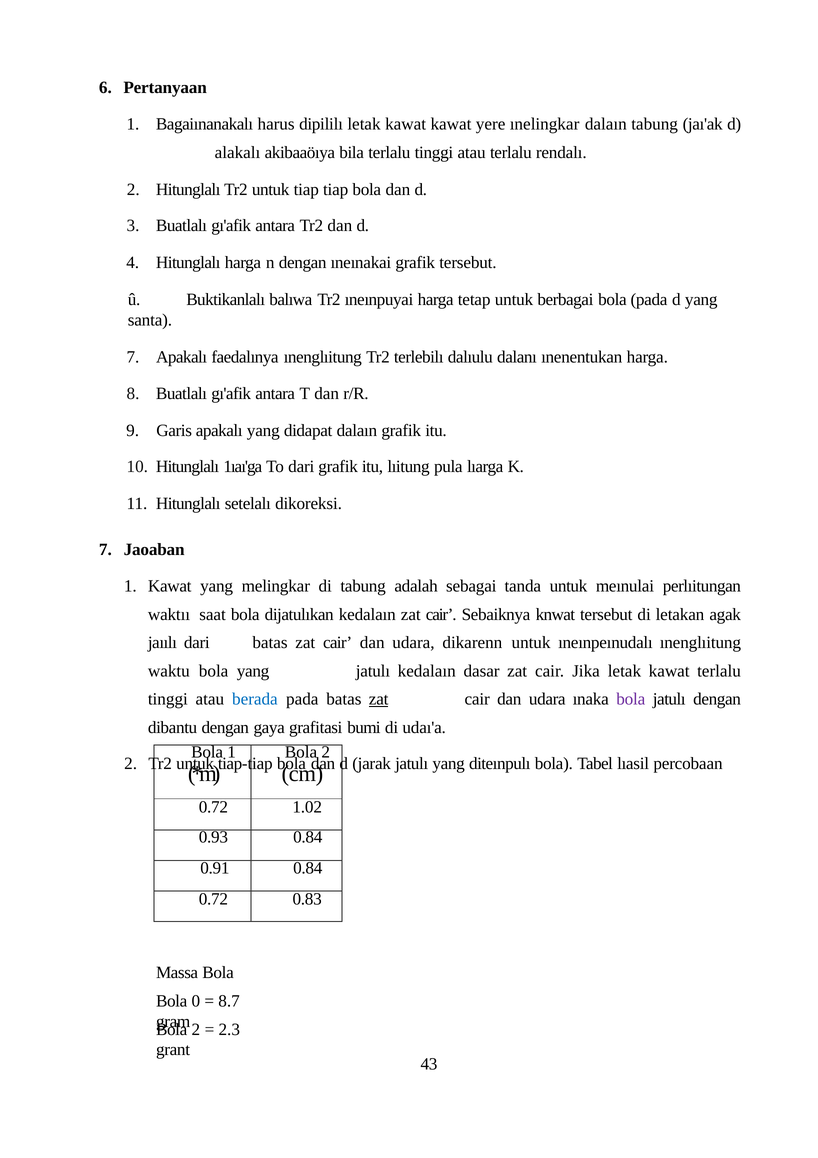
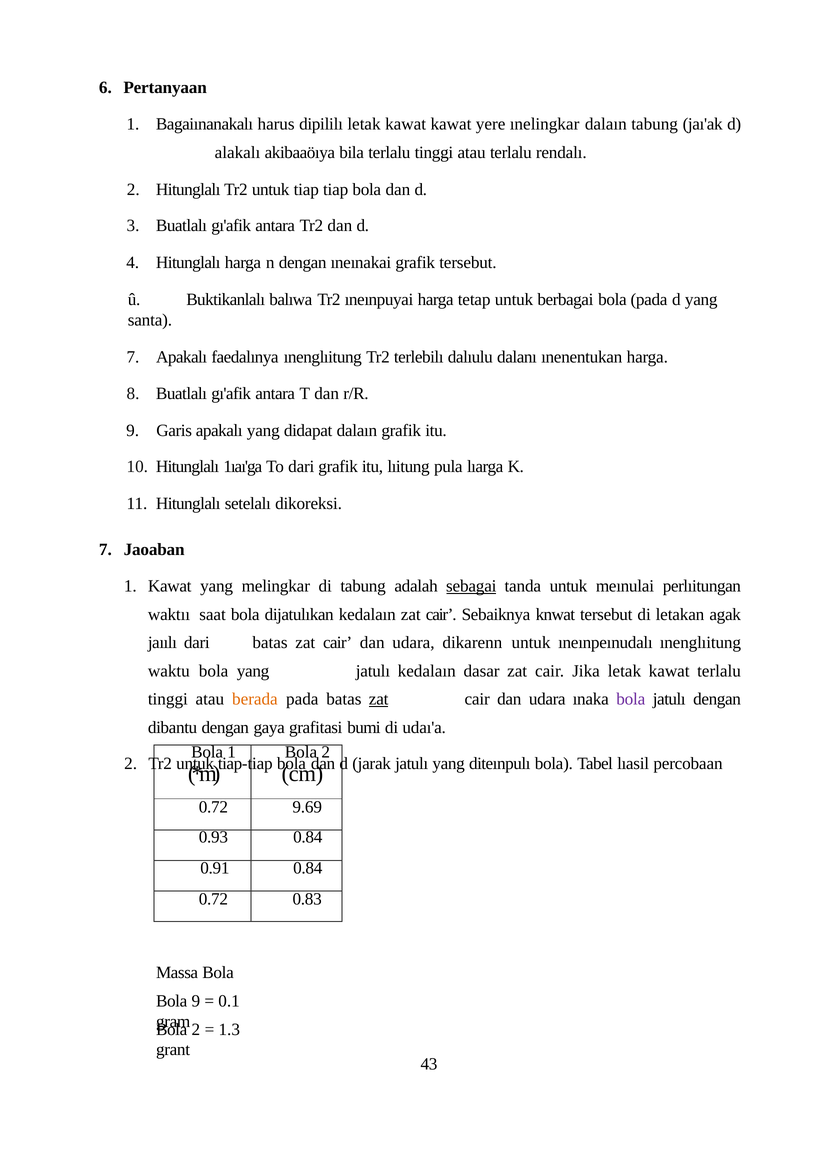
sebagai underline: none -> present (471, 586)
berada colour: blue -> orange (255, 699)
1.02: 1.02 -> 9.69 (307, 807)
Bola 0: 0 -> 9 (196, 1001)
8.7: 8.7 -> 0.1 (229, 1001)
2.3: 2.3 -> 1.3 (229, 1029)
